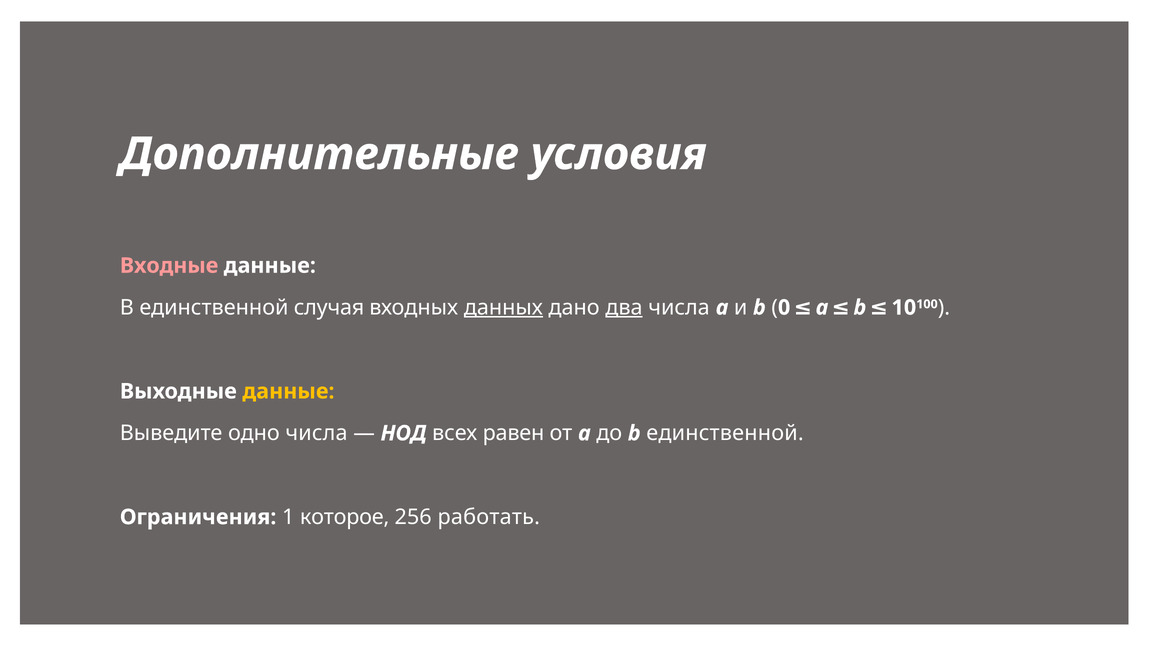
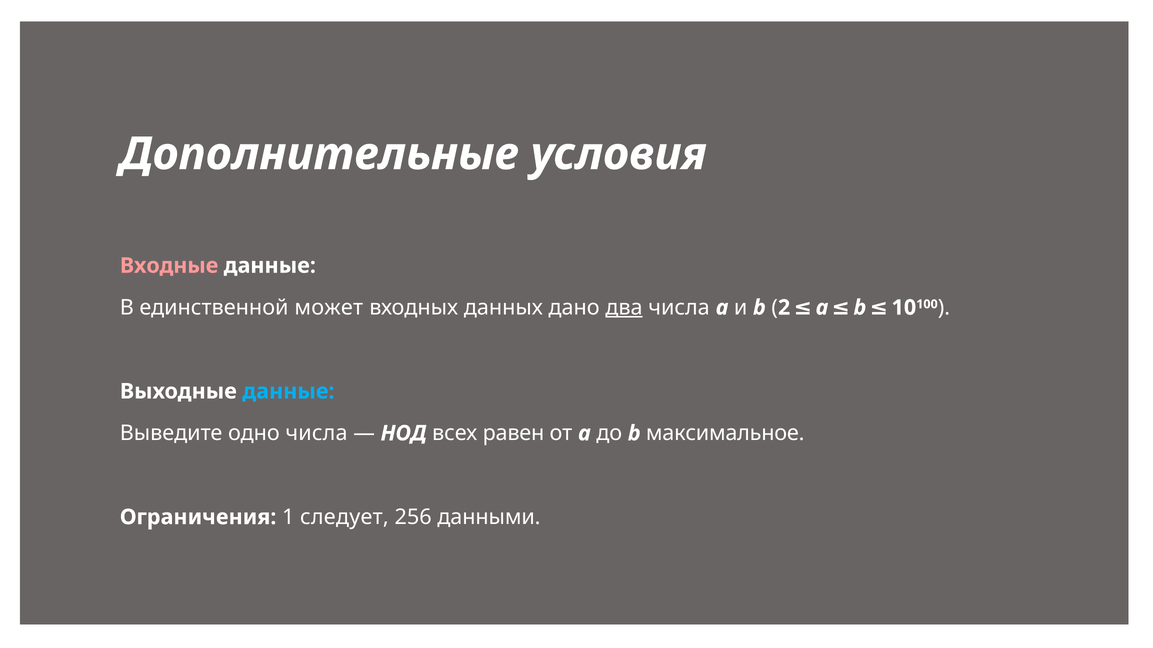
случая: случая -> может (329, 308)
данных underline: present -> none (503, 308)
0: 0 -> 2 (784, 308)
данные colour: yellow -> light blue (288, 392)
b единственной: единственной -> максимальное (725, 434)
которое: которое -> следует (344, 518)
работать: работать -> данными (489, 518)
